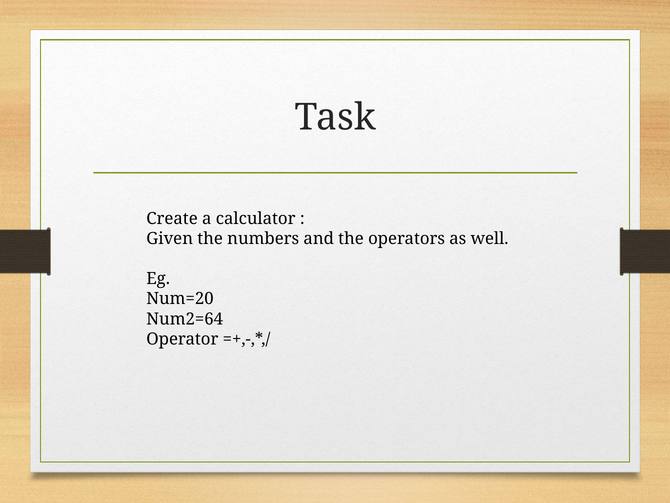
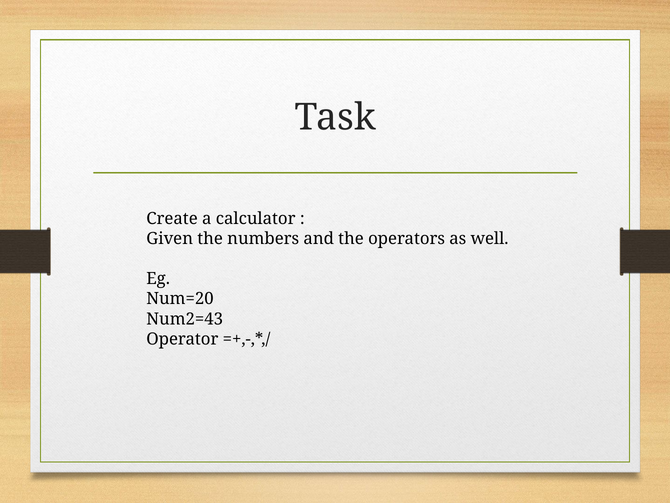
Num2=64: Num2=64 -> Num2=43 (185, 319)
